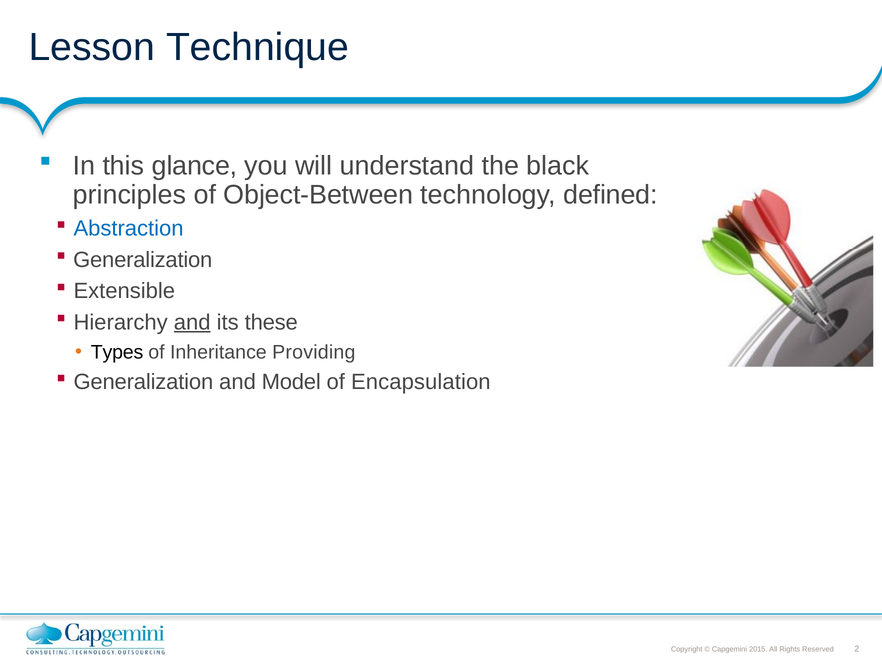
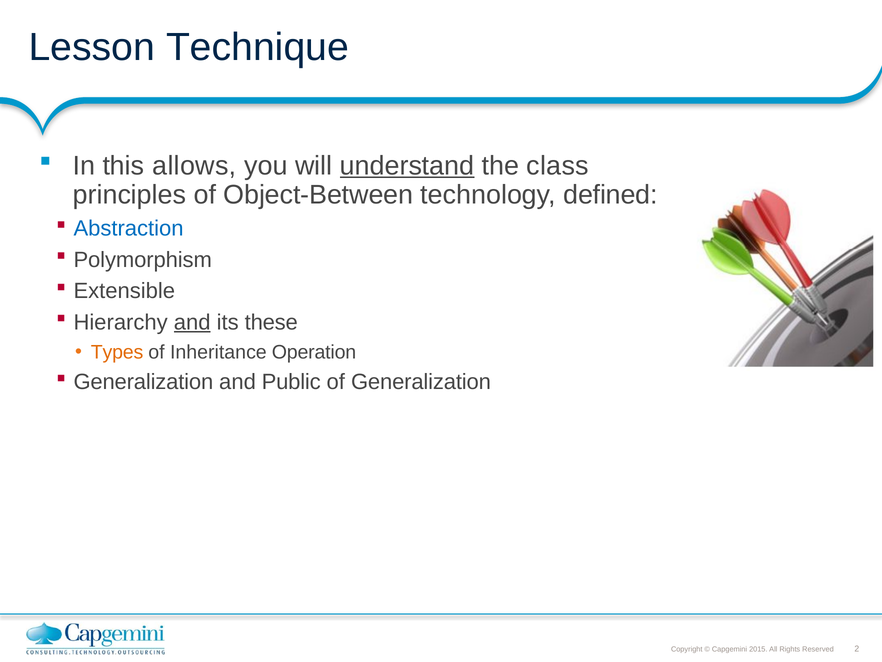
glance: glance -> allows (194, 165)
understand underline: none -> present (407, 165)
black: black -> class (558, 165)
Generalization: Generalization -> Polymorphism (143, 260)
Types colour: black -> orange (117, 352)
Providing: Providing -> Operation (314, 352)
Model: Model -> Public (291, 382)
of Encapsulation: Encapsulation -> Generalization (421, 382)
